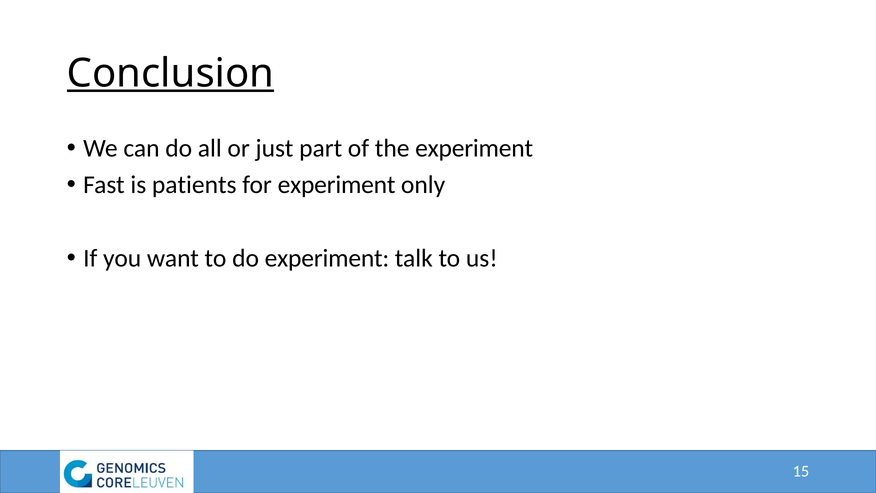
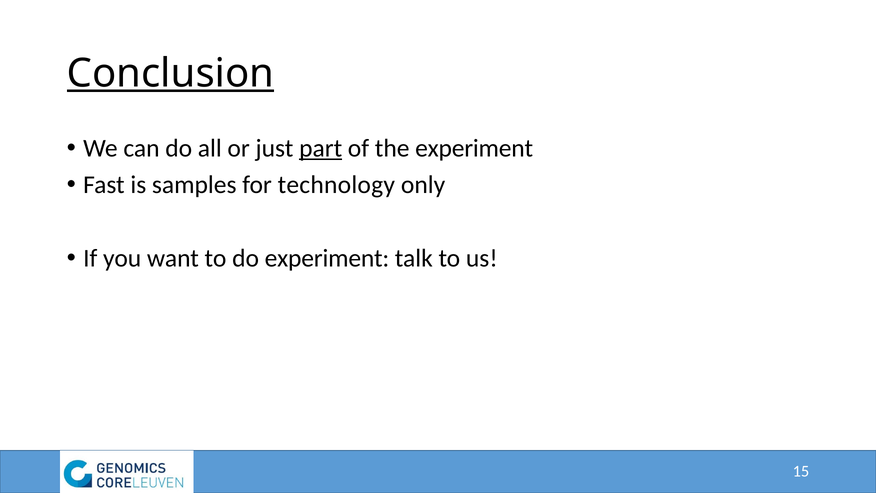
part underline: none -> present (321, 148)
patients: patients -> samples (194, 185)
for experiment: experiment -> technology (336, 185)
